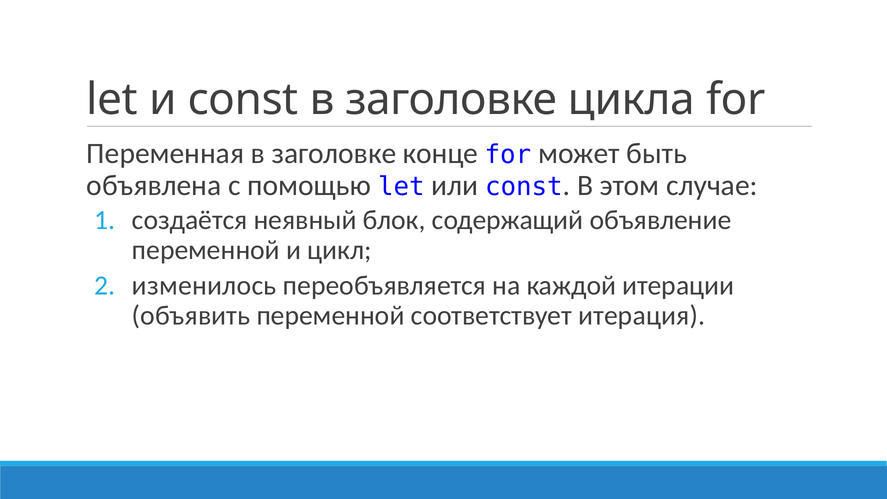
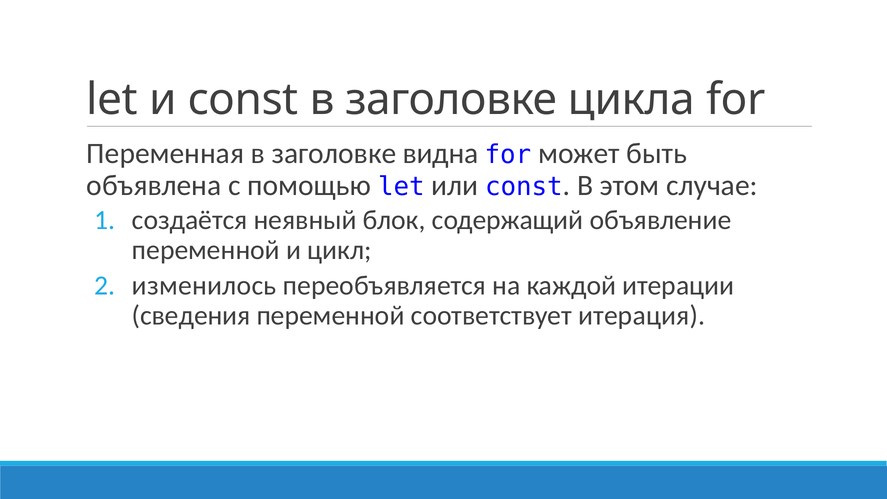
конце: конце -> видна (441, 153)
объявить: объявить -> сведения (191, 315)
